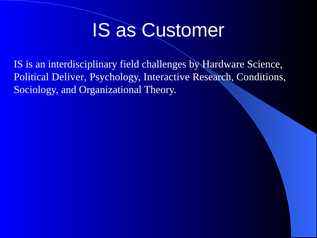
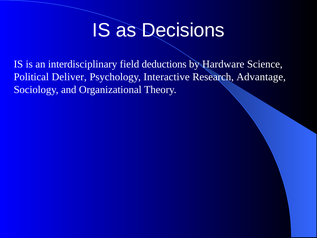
Customer: Customer -> Decisions (183, 30)
challenges: challenges -> deductions (164, 64)
Conditions: Conditions -> Advantage (261, 77)
